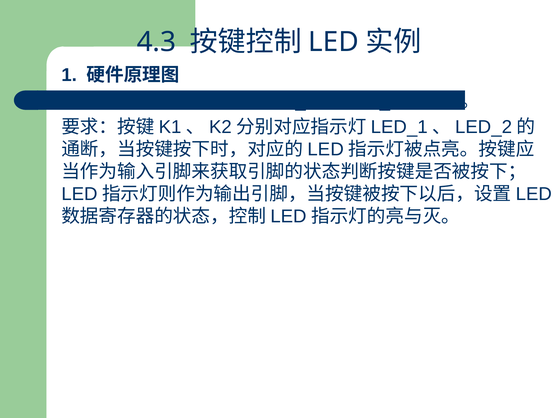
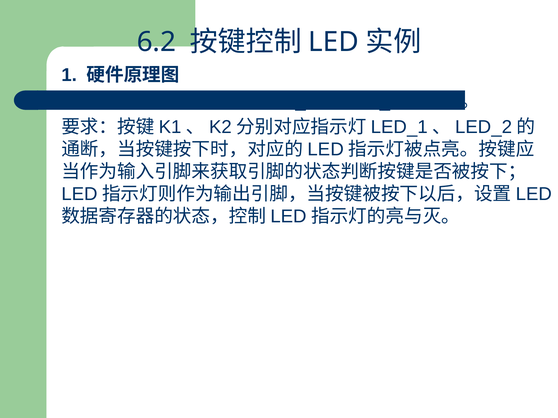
4.3: 4.3 -> 6.2 (156, 42)
